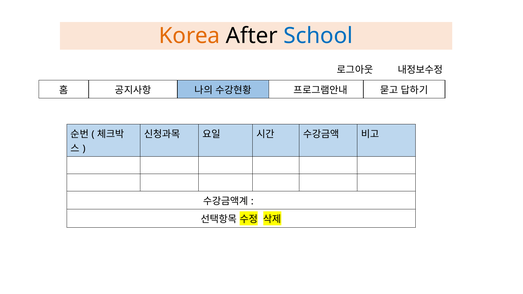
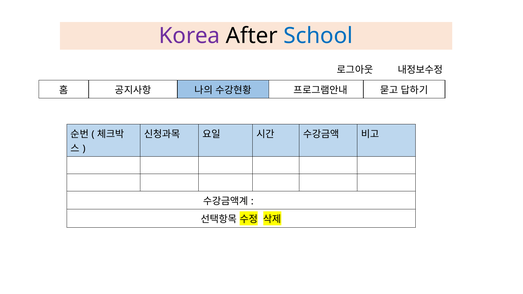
Korea colour: orange -> purple (190, 36)
